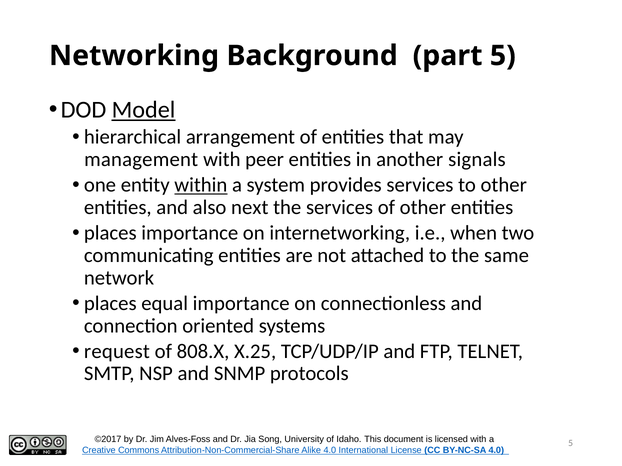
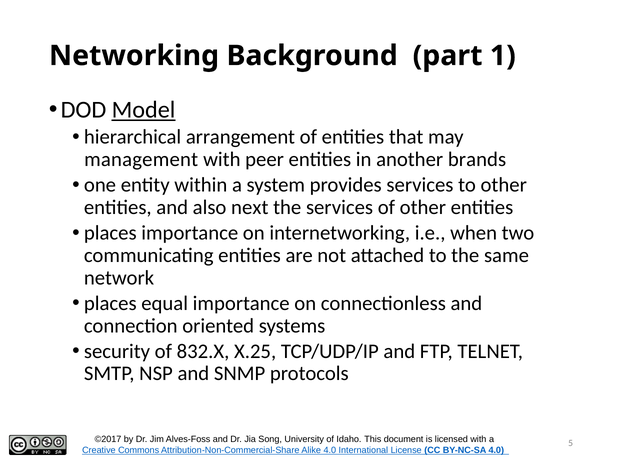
part 5: 5 -> 1 (503, 56)
signals: signals -> brands (477, 160)
within underline: present -> none (201, 185)
request: request -> security (117, 352)
808.X: 808.X -> 832.X (203, 352)
